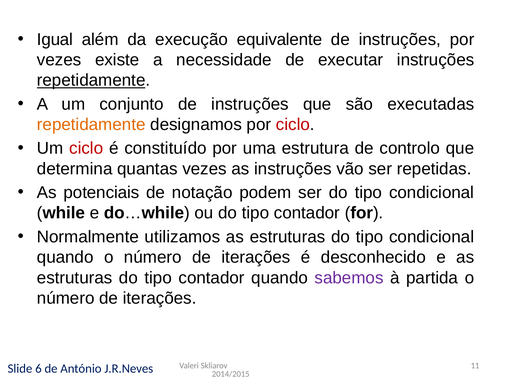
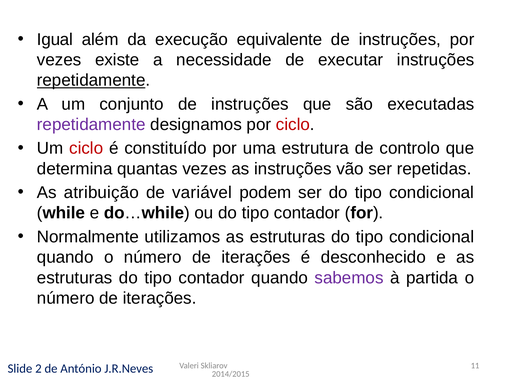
repetidamente colour: orange -> purple (91, 124)
potenciais: potenciais -> atribuição (101, 192)
notação: notação -> variável (202, 192)
6: 6 -> 2 (38, 368)
